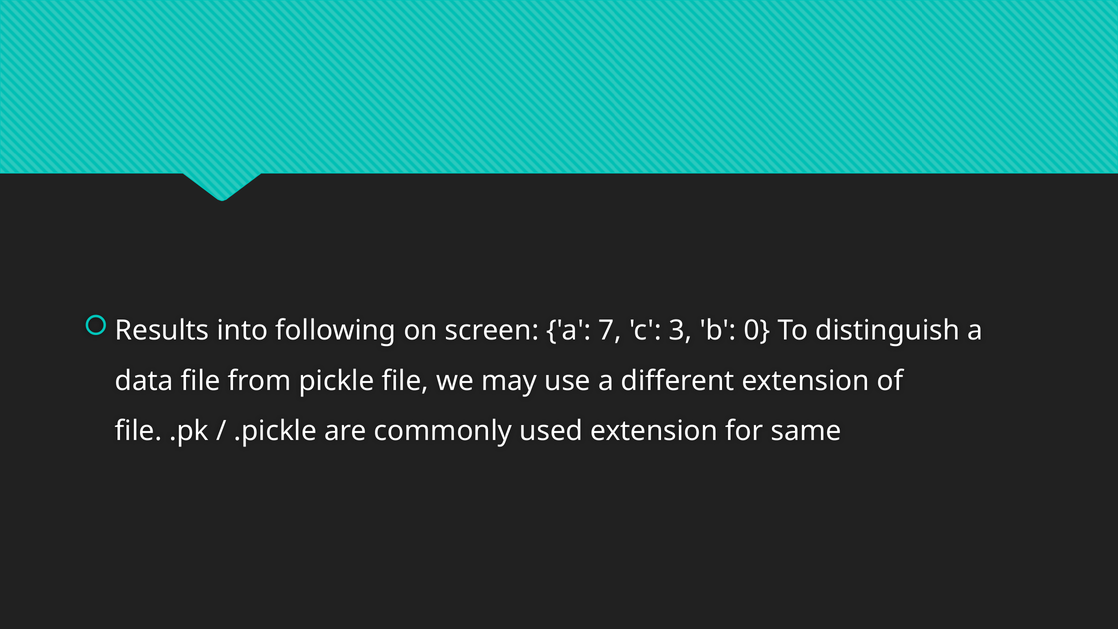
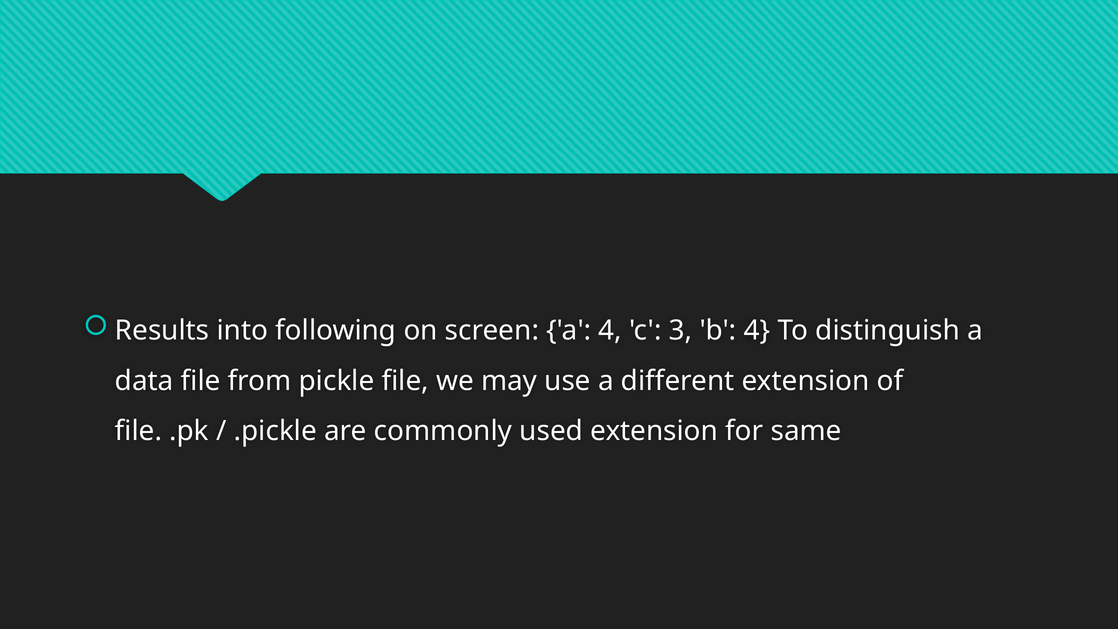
a 7: 7 -> 4 (610, 331)
b 0: 0 -> 4 (757, 331)
